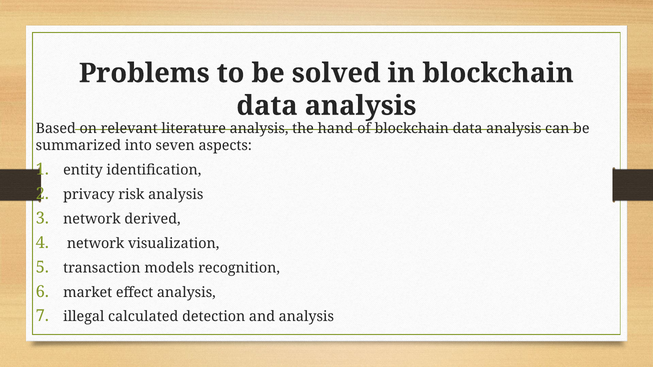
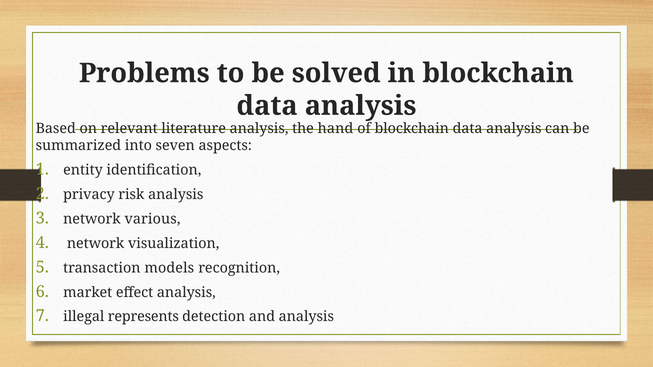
derived: derived -> various (152, 219)
calculated: calculated -> represents (143, 317)
